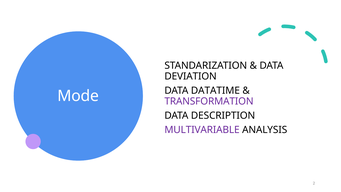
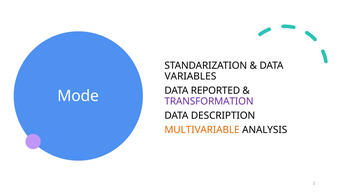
DEVIATION: DEVIATION -> VARIABLES (190, 76)
DATATIME: DATATIME -> REPORTED (215, 90)
MULTIVARIABLE colour: purple -> orange (202, 130)
